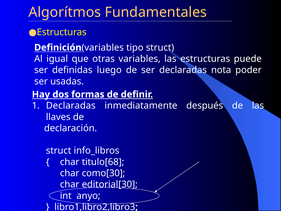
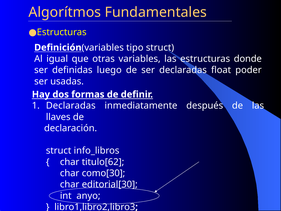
puede: puede -> donde (248, 59)
nota: nota -> float (221, 70)
titulo[68: titulo[68 -> titulo[62 (103, 162)
